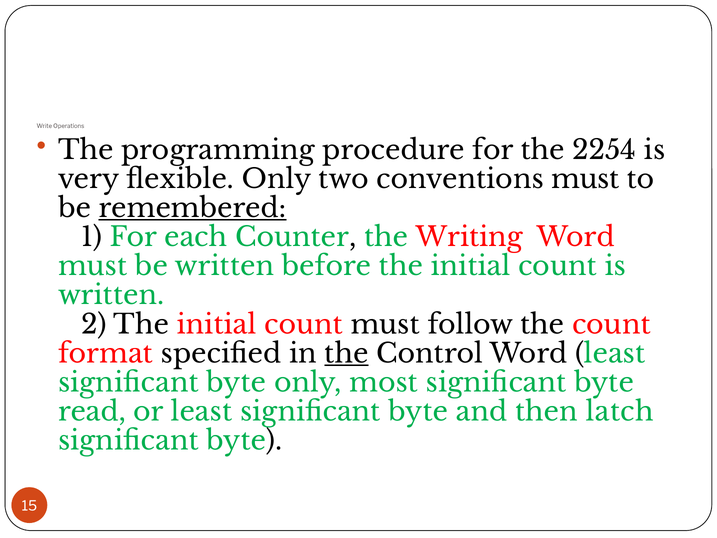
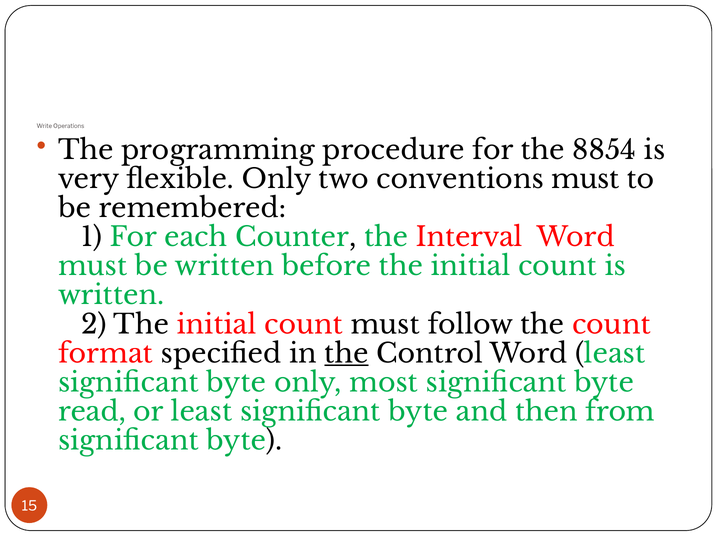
2254: 2254 -> 8854 (604, 150)
remembered underline: present -> none (193, 208)
Writing: Writing -> Interval (469, 237)
latch: latch -> from (620, 412)
